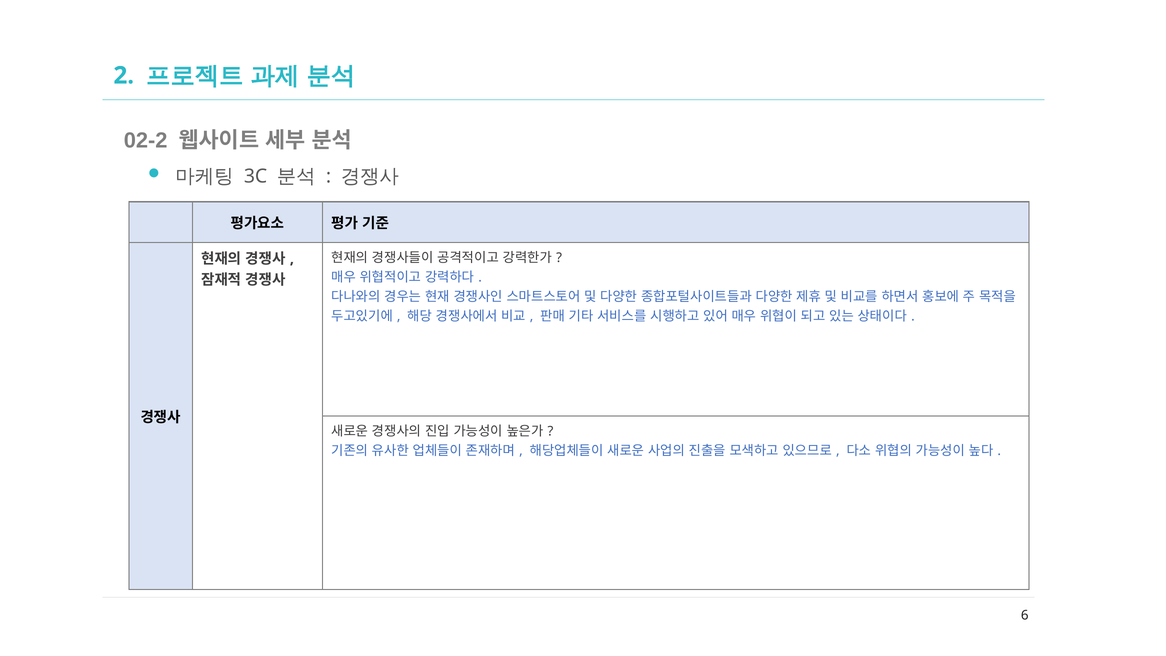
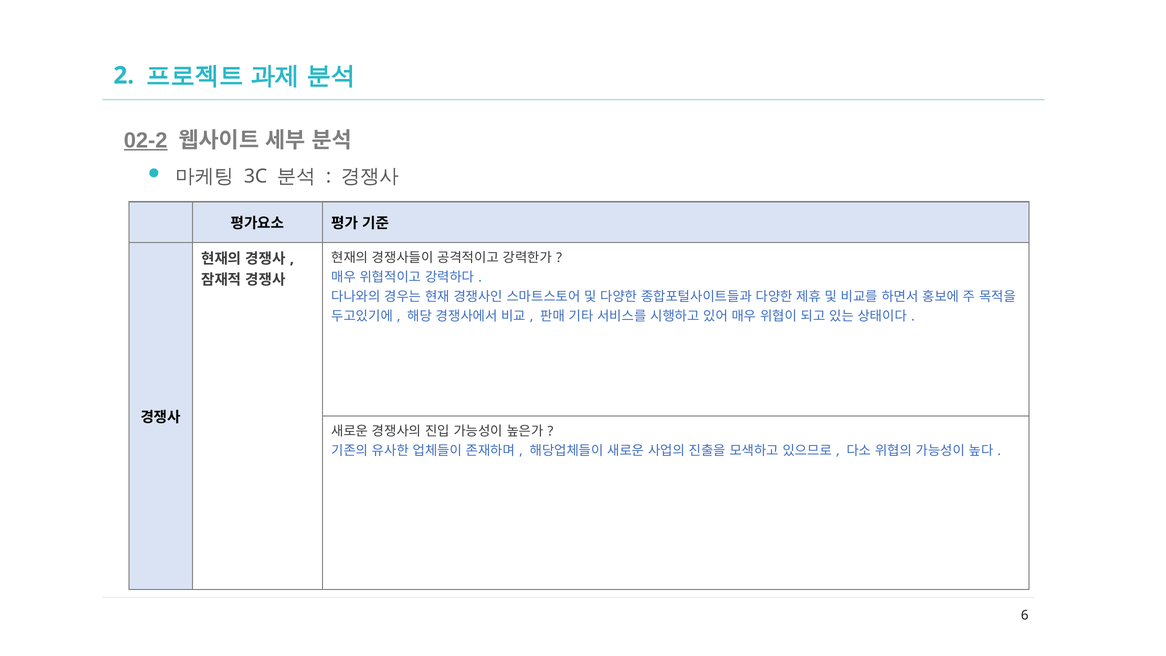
02-2 underline: none -> present (146, 140)
